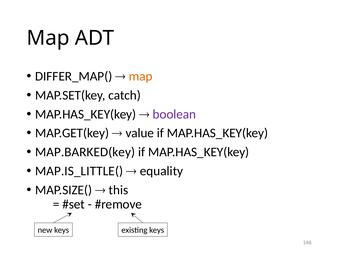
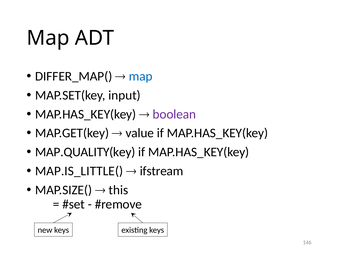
map colour: orange -> blue (141, 76)
catch: catch -> input (125, 95)
MAP.BARKED(key: MAP.BARKED(key -> MAP.QUALITY(key (85, 152)
equality: equality -> ifstream (162, 171)
